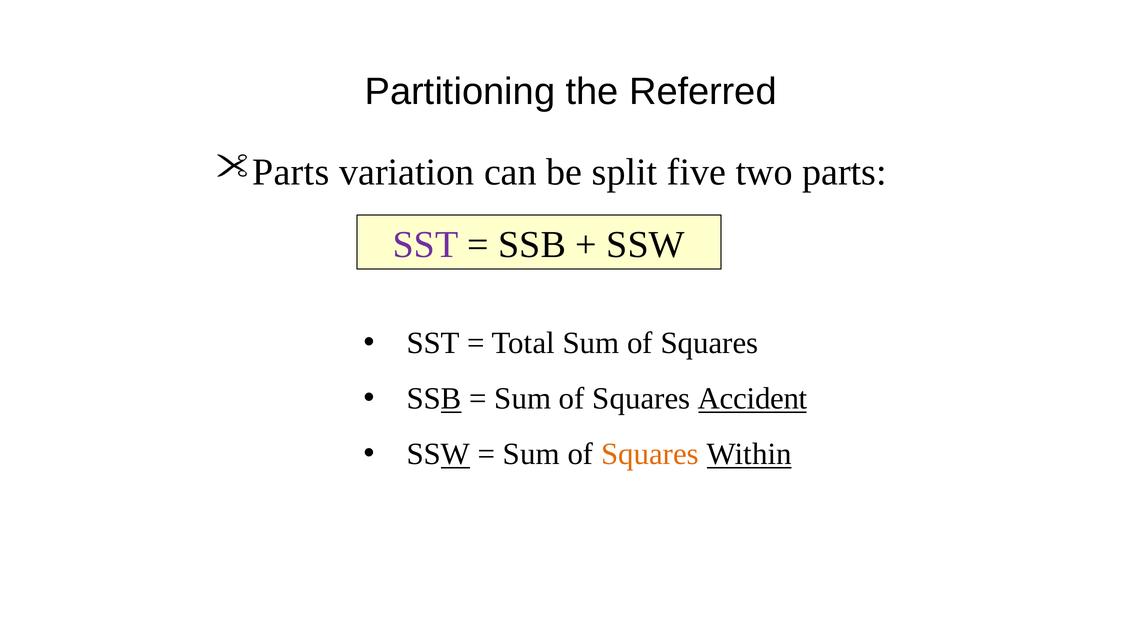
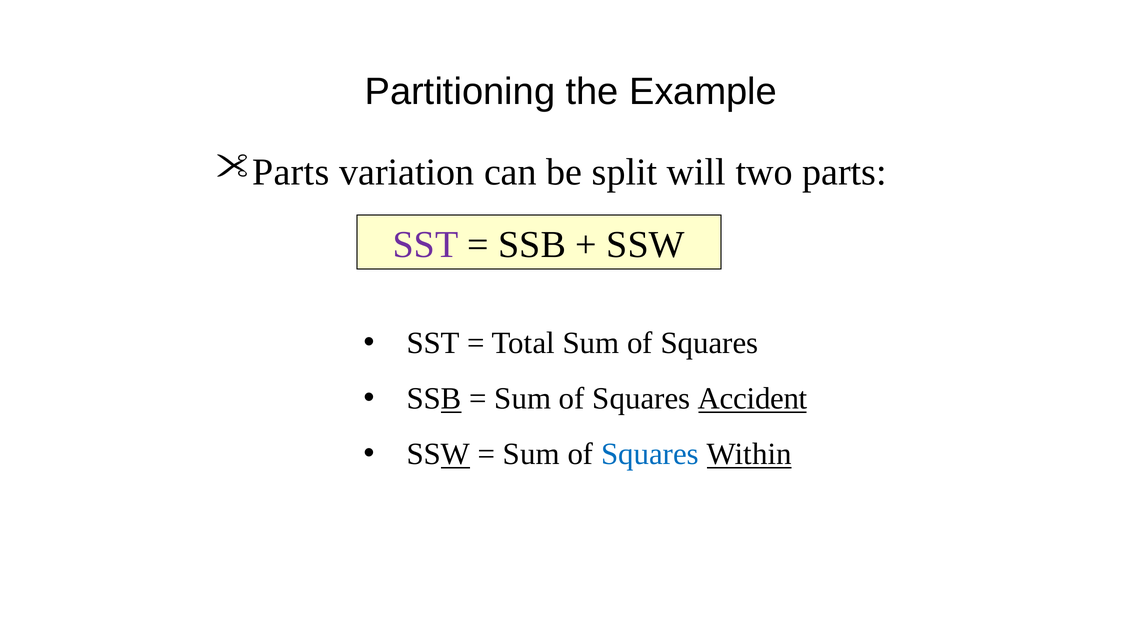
Referred: Referred -> Example (703, 92)
five: five -> will (696, 173)
Squares colour: orange -> blue (650, 454)
